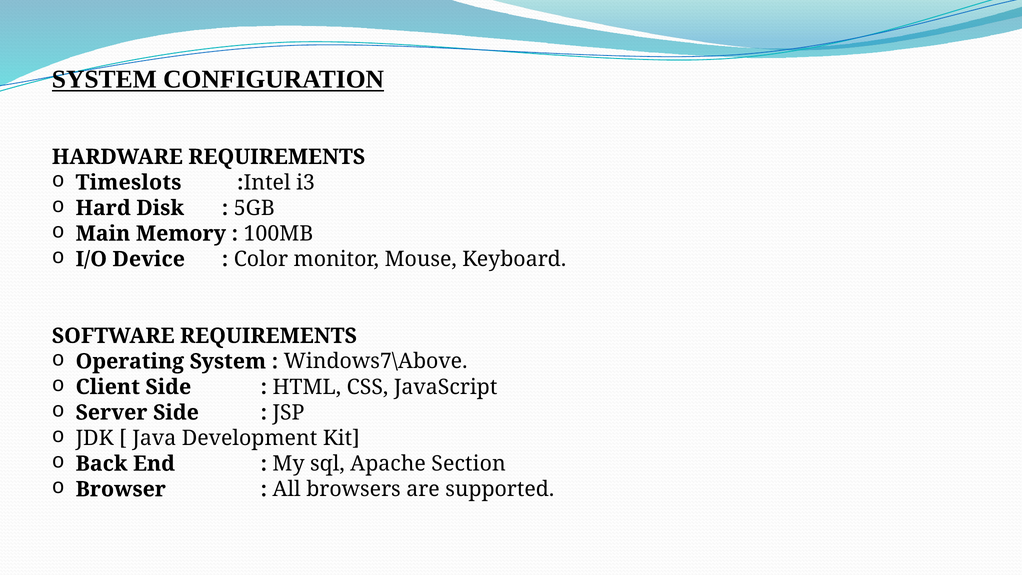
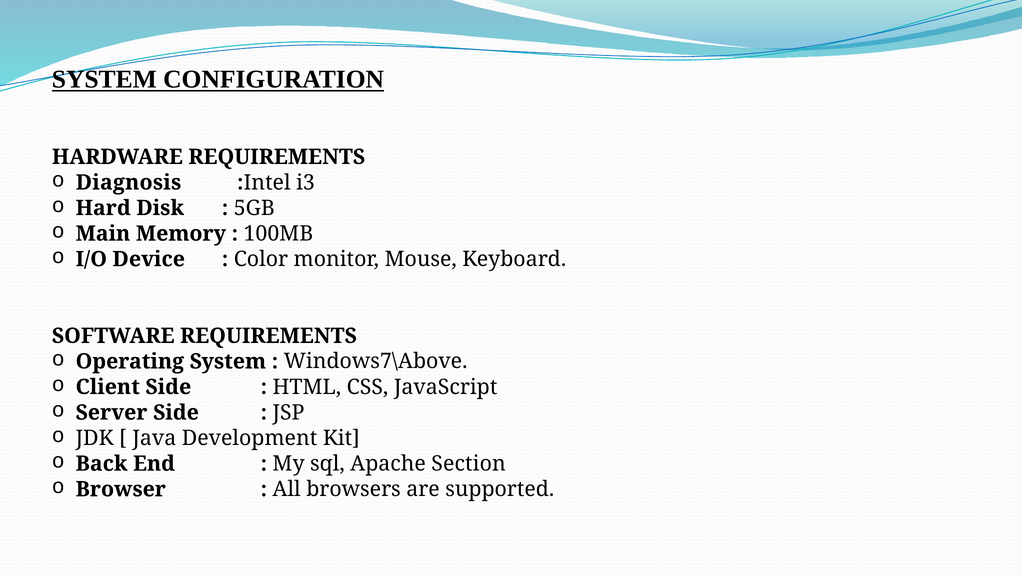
Timeslots: Timeslots -> Diagnosis (128, 182)
